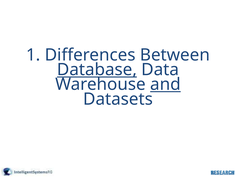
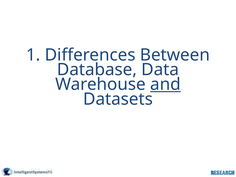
Database underline: present -> none (97, 70)
